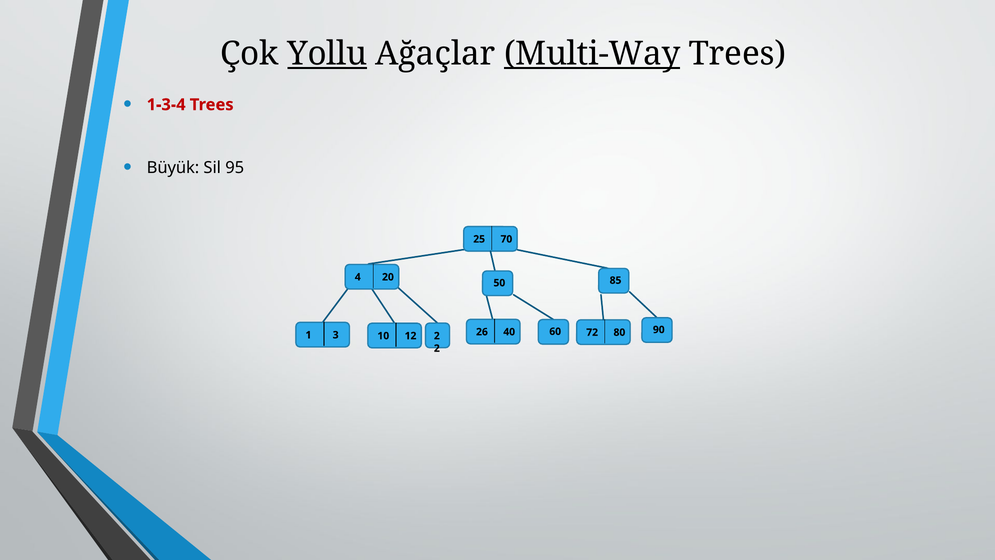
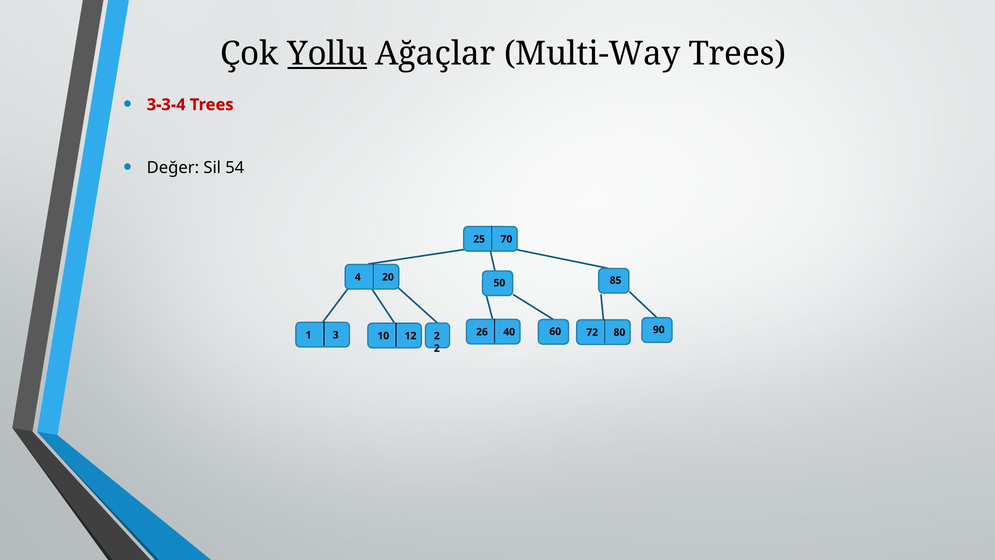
Multi-Way underline: present -> none (592, 54)
1-3-4: 1-3-4 -> 3-3-4 (166, 105)
Büyük: Büyük -> Değer (173, 168)
95: 95 -> 54 (235, 168)
